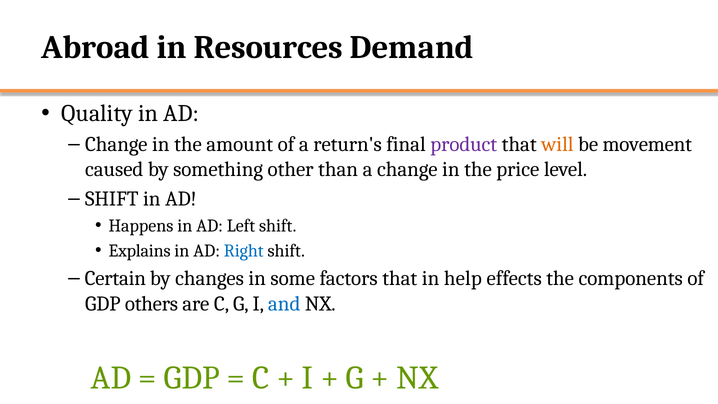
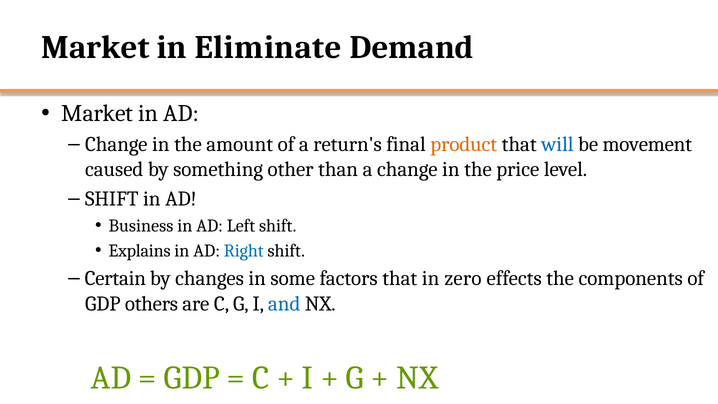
Abroad: Abroad -> Market (95, 47)
Resources: Resources -> Eliminate (268, 47)
Quality: Quality -> Market (97, 113)
product colour: purple -> orange (464, 144)
will colour: orange -> blue (557, 144)
Happens: Happens -> Business (141, 226)
help: help -> zero (463, 278)
